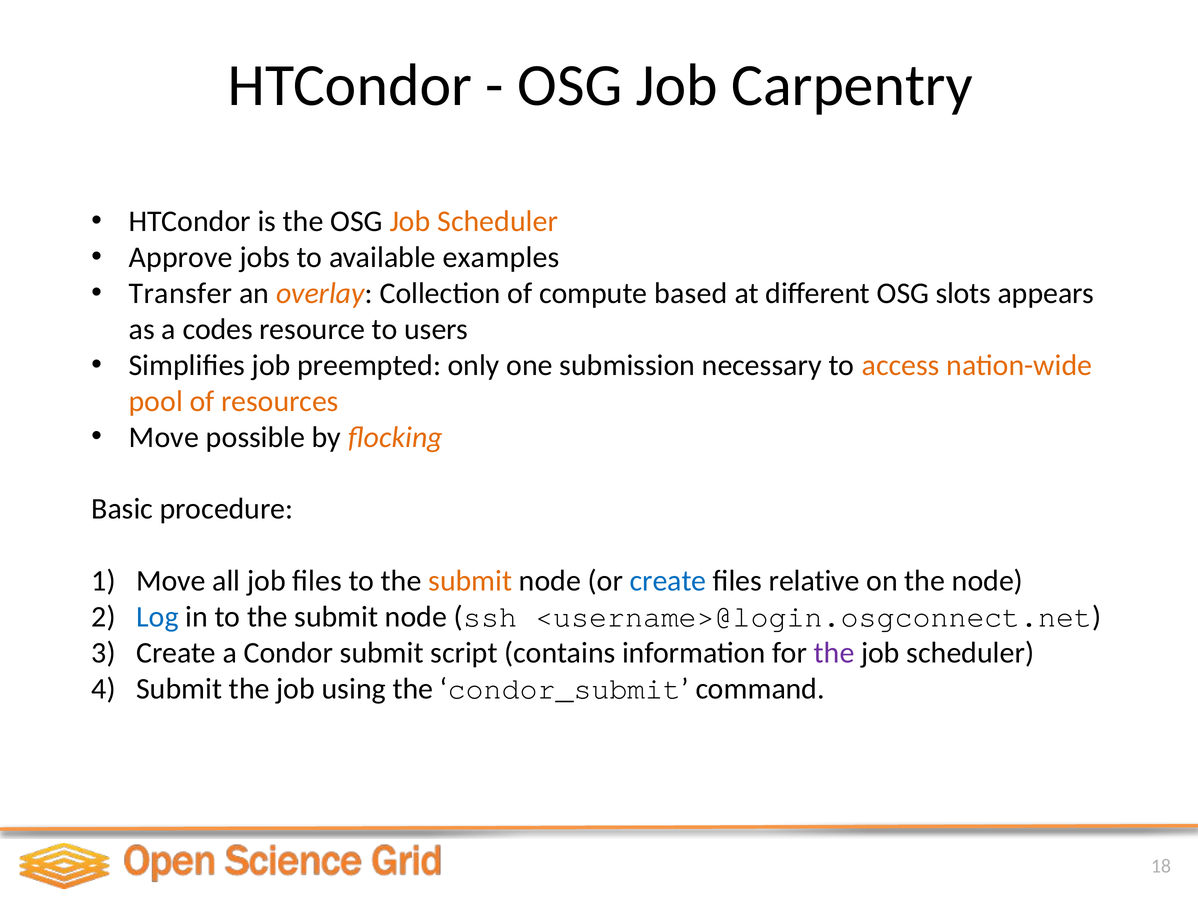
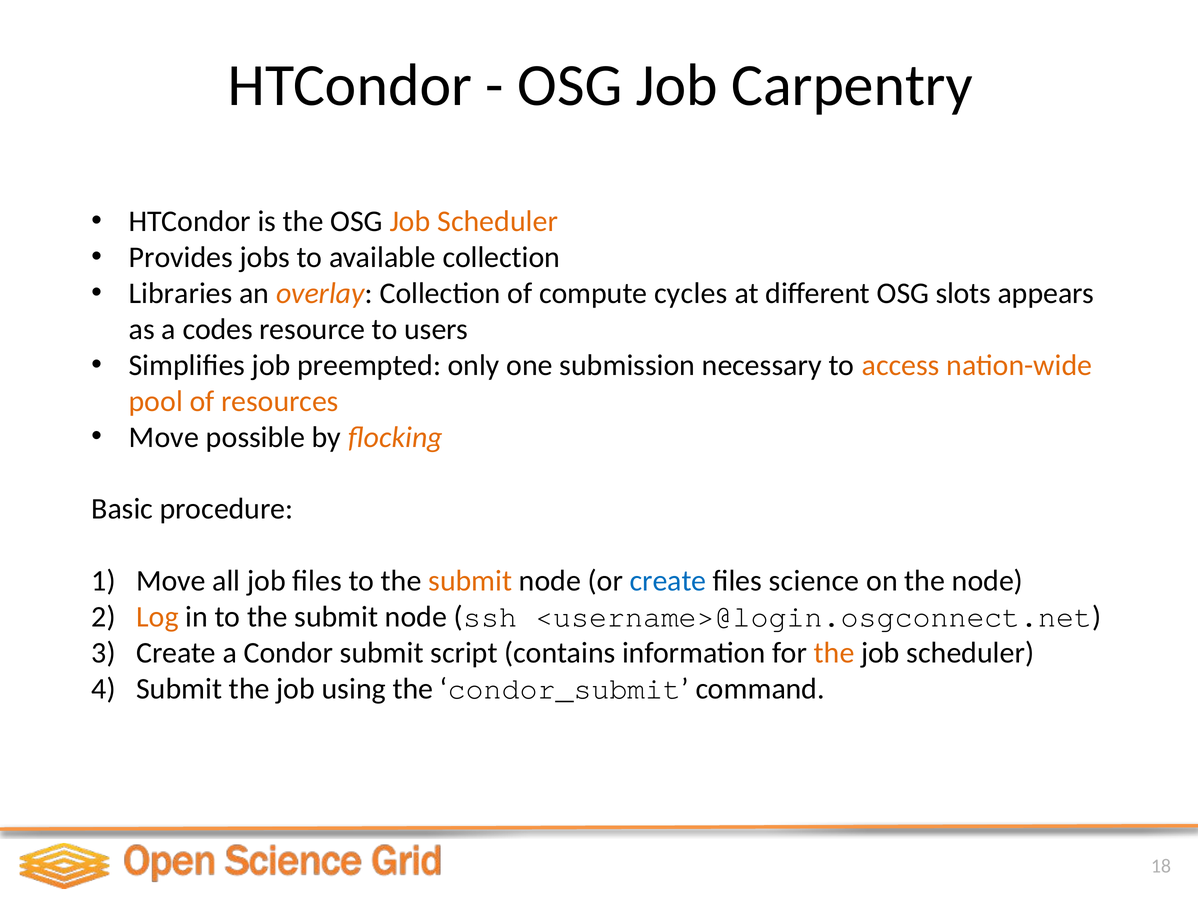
Approve: Approve -> Provides (181, 257)
available examples: examples -> collection (501, 257)
Transfer: Transfer -> Libraries (181, 293)
based: based -> cycles (691, 293)
relative: relative -> science (814, 581)
Log colour: blue -> orange (158, 617)
the colour: purple -> orange (834, 653)
